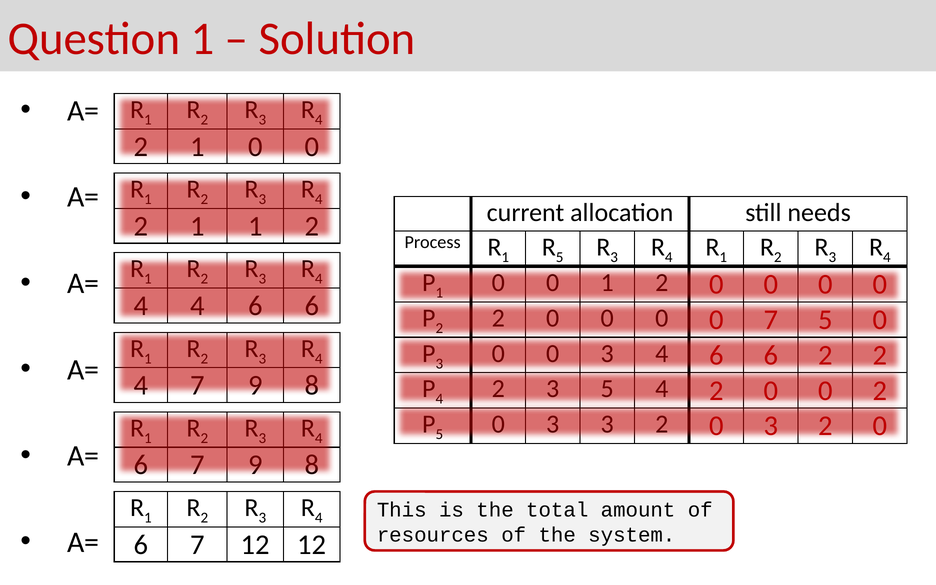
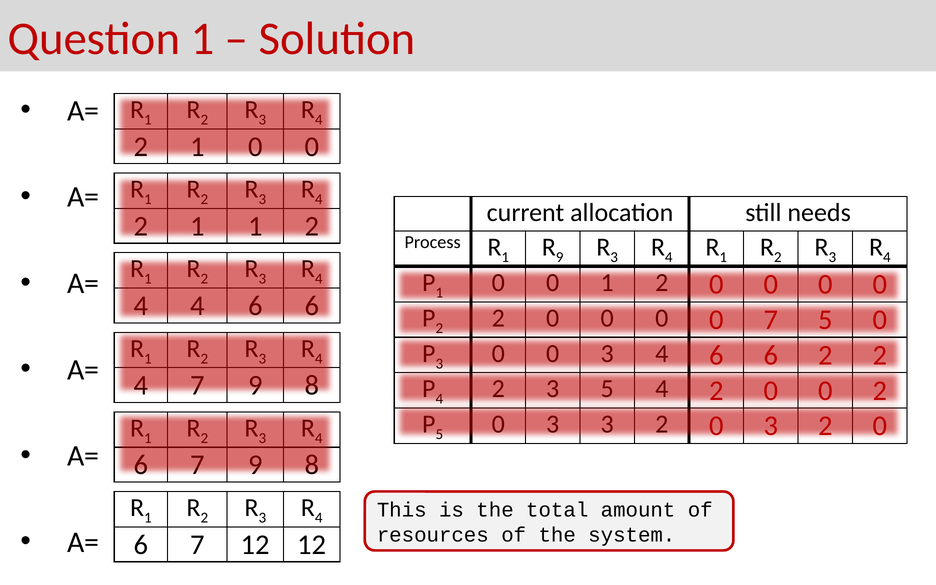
5: 5 -> 9 (560, 257)
